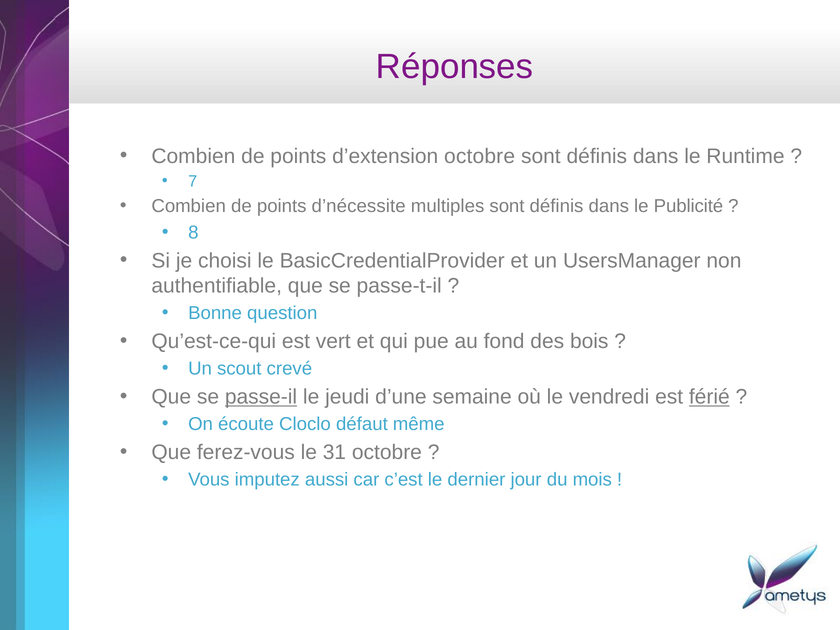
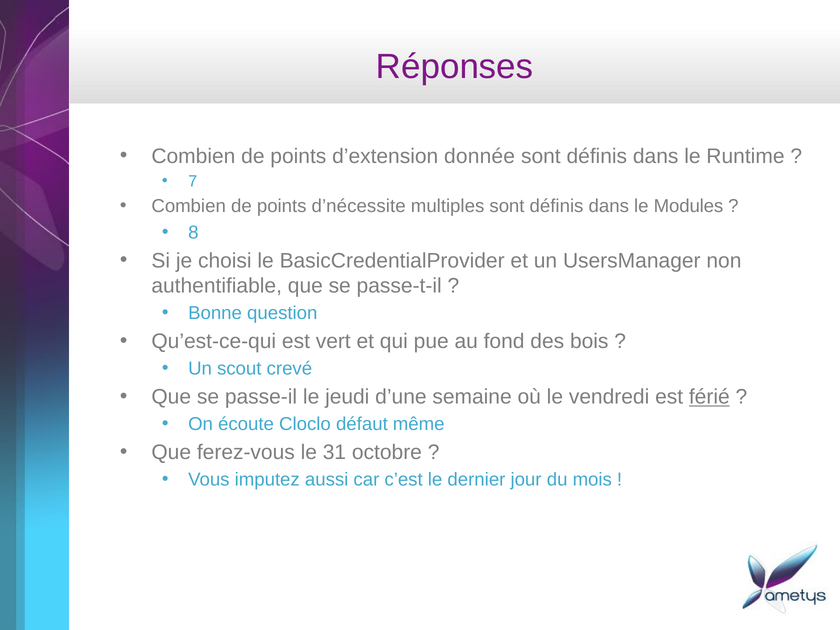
d’extension octobre: octobre -> donnée (480, 156)
Publicité: Publicité -> Modules (688, 206)
passe-il underline: present -> none (261, 397)
